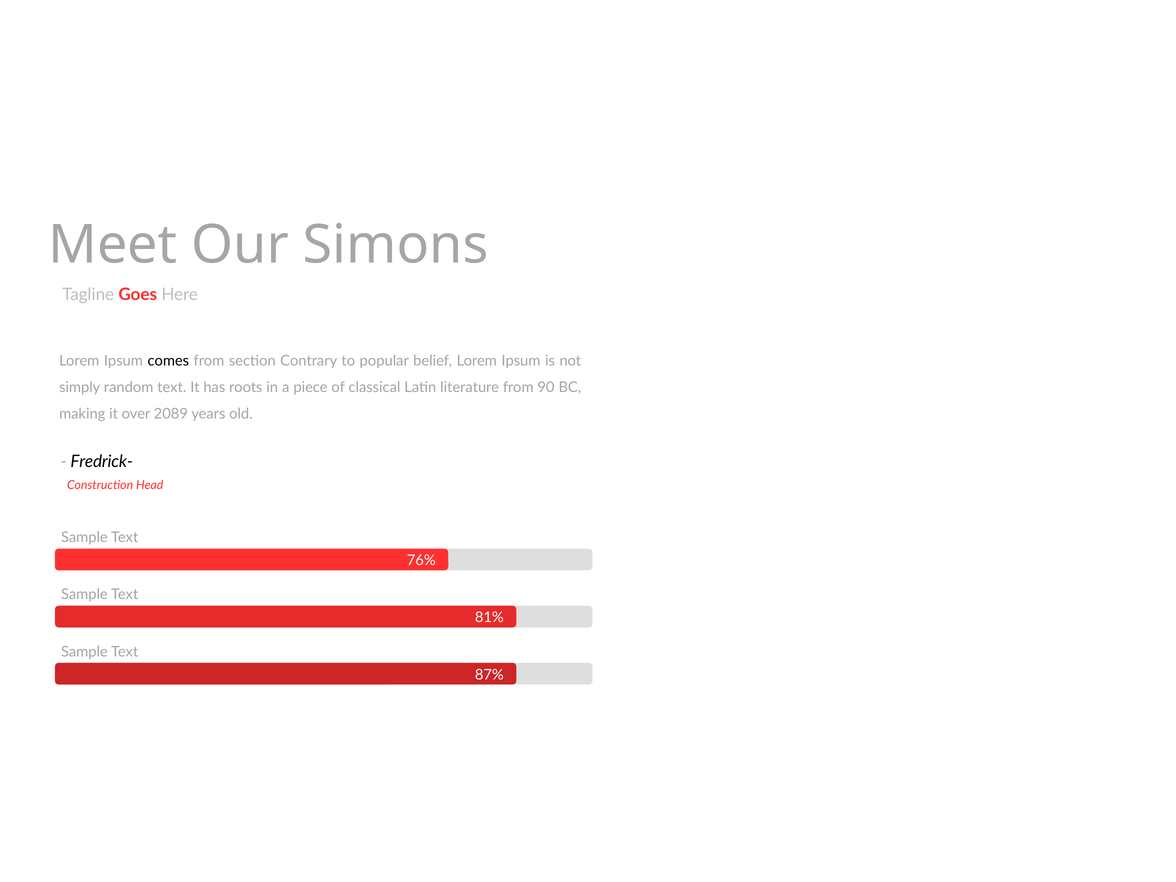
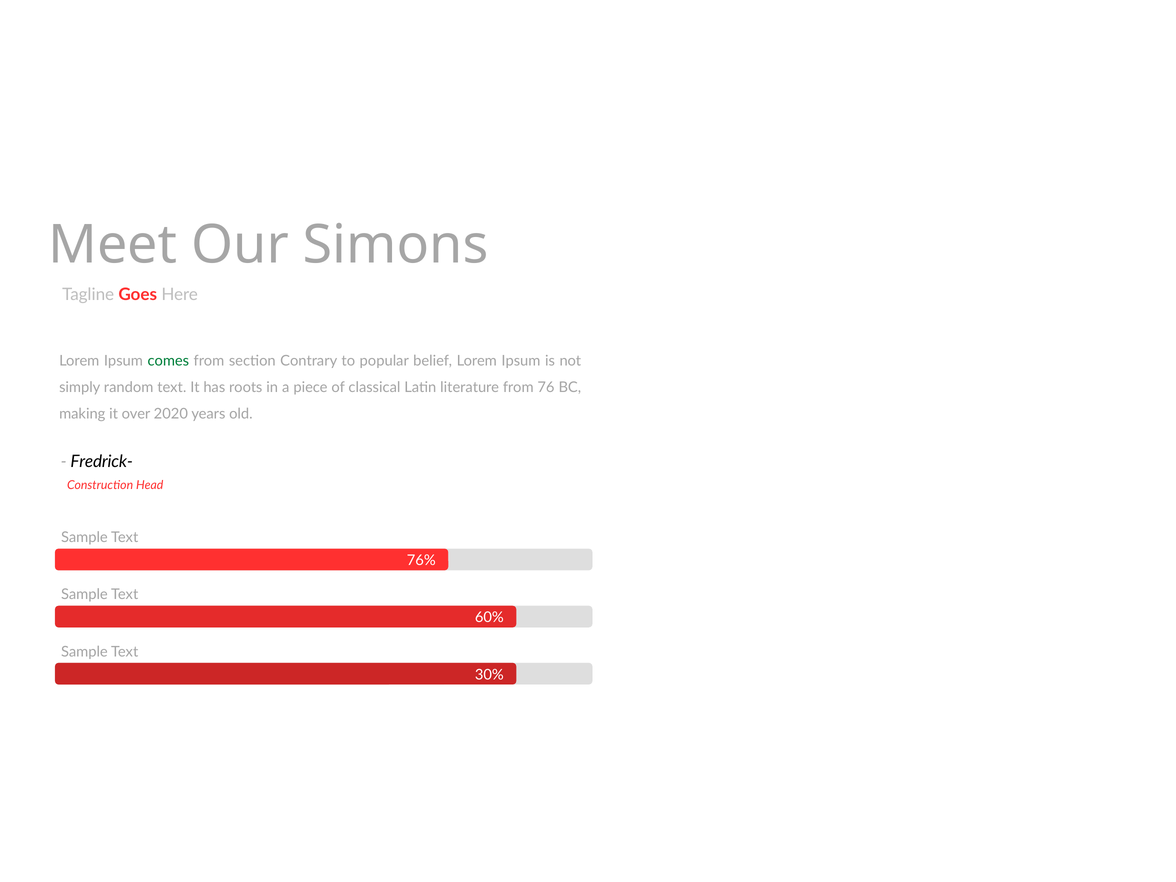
comes colour: black -> green (168, 361)
90: 90 -> 76 (546, 388)
2089: 2089 -> 2020 (171, 414)
81%: 81% -> 60% (489, 618)
87%: 87% -> 30% (489, 675)
